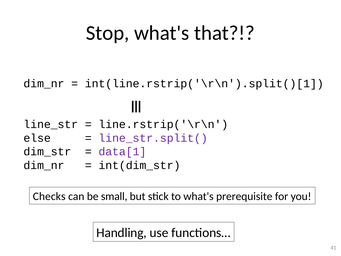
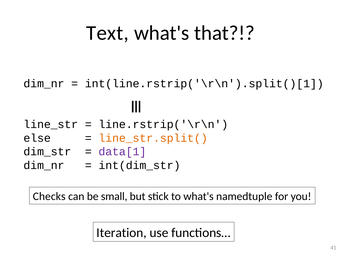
Stop: Stop -> Text (107, 33)
line_str.split( colour: purple -> orange (153, 138)
prerequisite: prerequisite -> namedtuple (244, 196)
Handling: Handling -> Iteration (122, 232)
